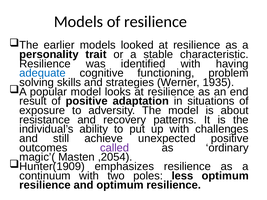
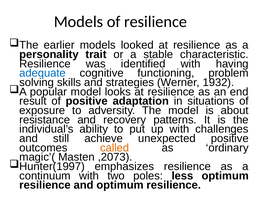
1935: 1935 -> 1932 (218, 83)
called colour: purple -> orange (115, 148)
,2054: ,2054 -> ,2073 (115, 157)
Hunter(1909: Hunter(1909 -> Hunter(1997 (52, 167)
